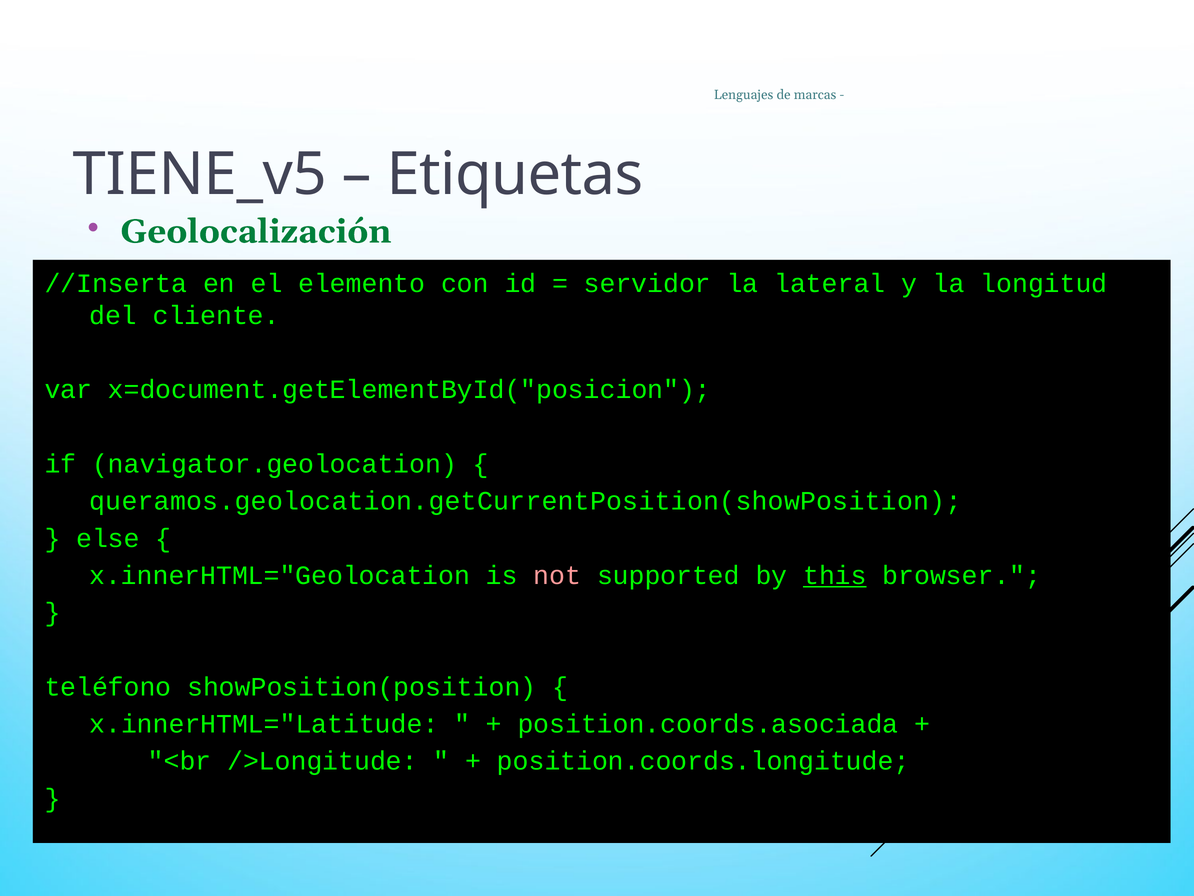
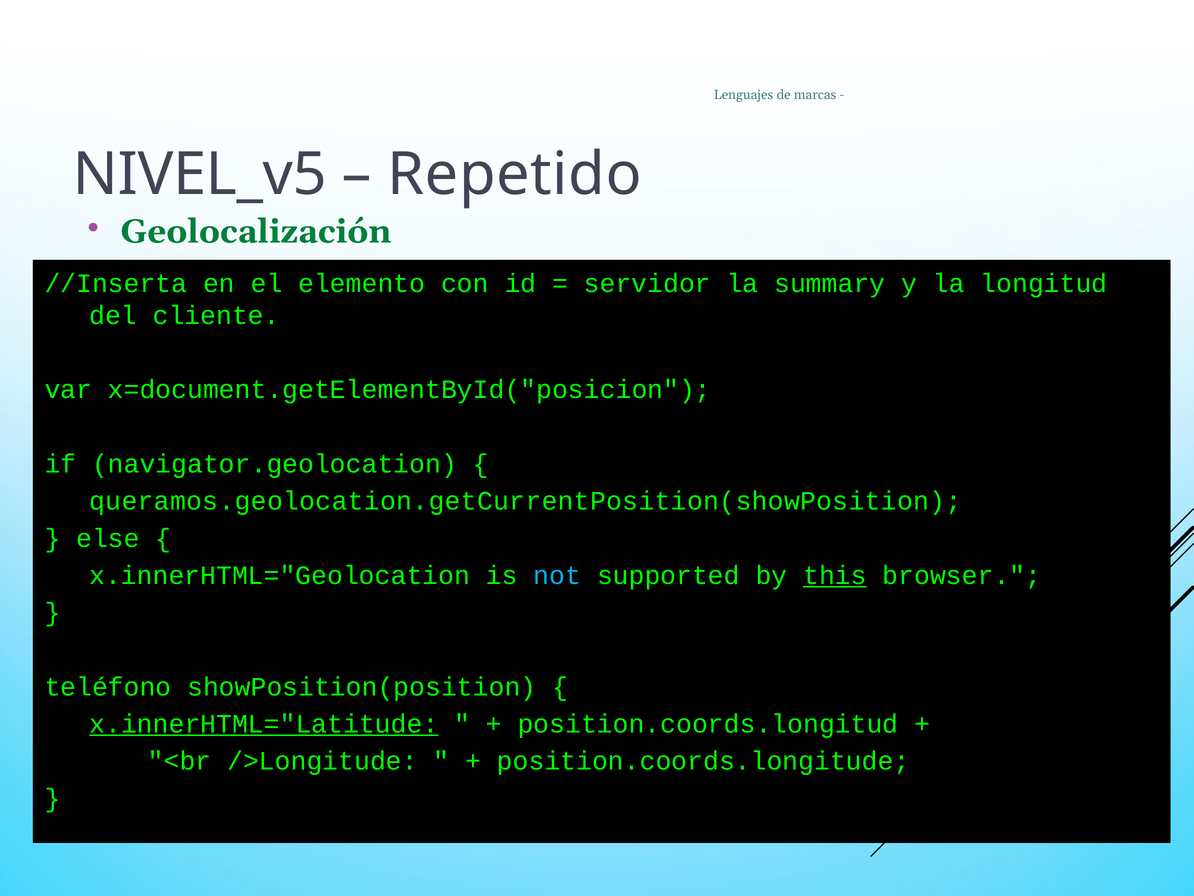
TIENE_v5: TIENE_v5 -> NIVEL_v5 (200, 174)
Etiquetas: Etiquetas -> Repetido (514, 174)
lateral: lateral -> summary (830, 283)
not colour: pink -> light blue (557, 575)
x.innerHTML="Latitude underline: none -> present (264, 724)
position.coords.asociada: position.coords.asociada -> position.coords.longitud (708, 724)
